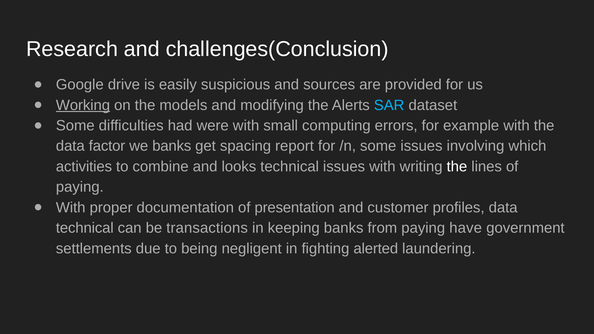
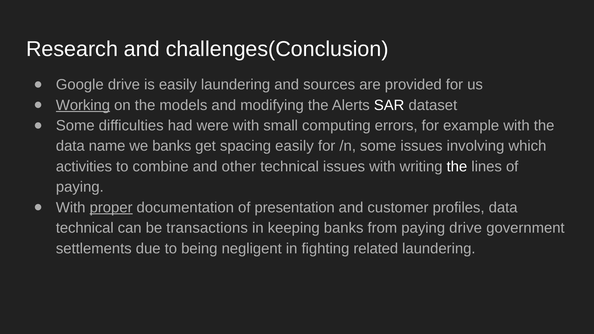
easily suspicious: suspicious -> laundering (236, 85)
SAR colour: light blue -> white (389, 105)
factor: factor -> name (107, 146)
spacing report: report -> easily (294, 146)
looks: looks -> other (239, 167)
proper underline: none -> present (111, 208)
paying have: have -> drive (466, 228)
alerted: alerted -> related (376, 249)
